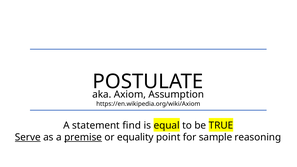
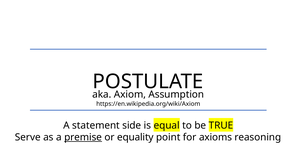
find: find -> side (132, 125)
Serve underline: present -> none (28, 137)
sample: sample -> axioms (216, 137)
